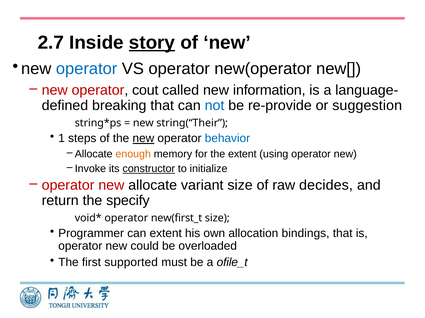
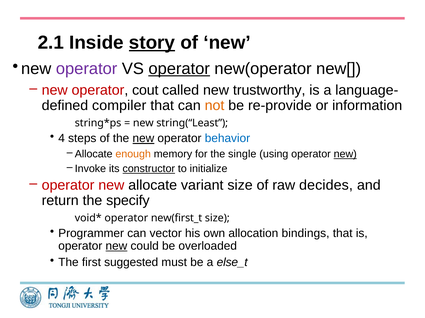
2.7: 2.7 -> 2.1 (51, 43)
operator colour: blue -> purple (87, 69)
operator underline: none -> present (179, 69)
information: information -> trustworthy (269, 90)
breaking: breaking -> compiler (119, 106)
not colour: blue -> orange (215, 106)
suggestion: suggestion -> information (367, 106)
string(“Their: string(“Their -> string(“Least (192, 123)
1: 1 -> 4 (62, 139)
the extent: extent -> single (242, 154)
new underline: none -> present (345, 154)
can extent: extent -> vector (166, 234)
new underline: none -> present (116, 247)
supported: supported -> suggested (131, 263)
ofile_t: ofile_t -> else_t (232, 263)
